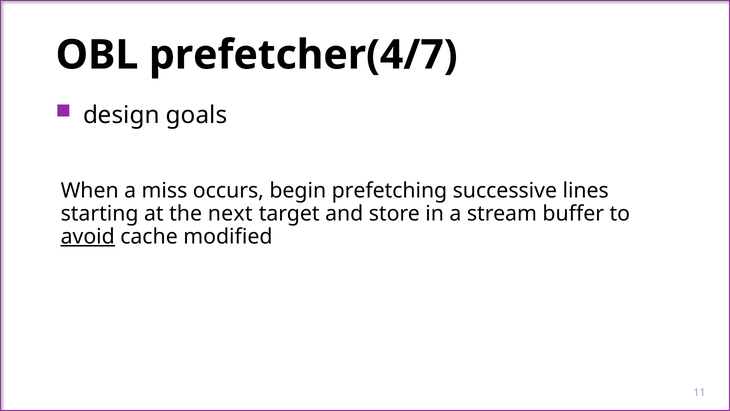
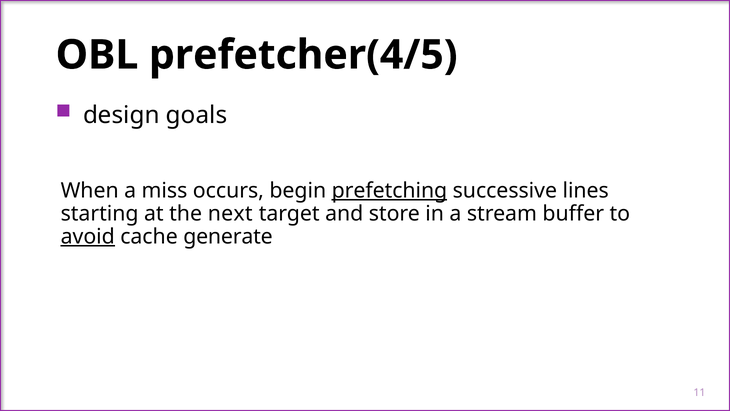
prefetcher(4/7: prefetcher(4/7 -> prefetcher(4/5 (303, 55)
prefetching underline: none -> present (389, 190)
modified: modified -> generate (228, 236)
